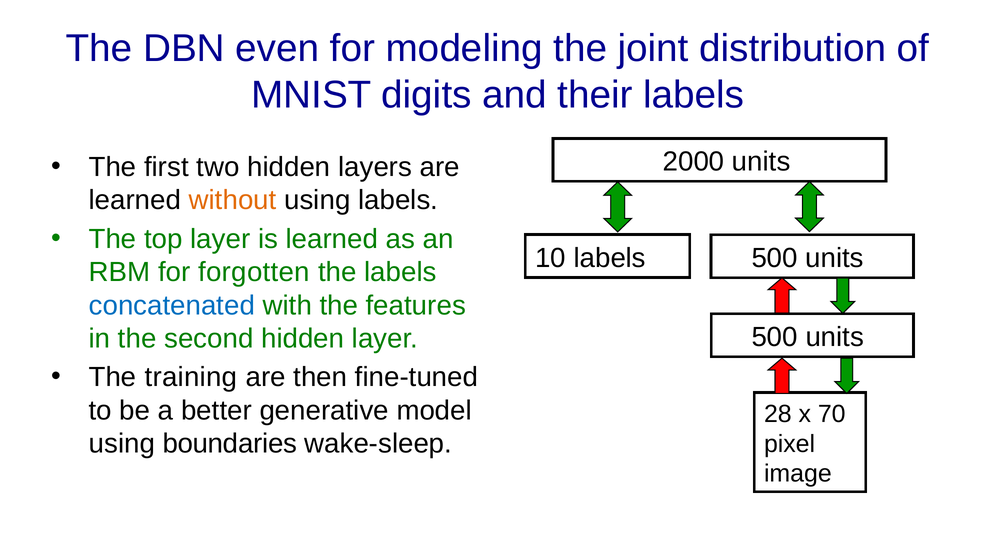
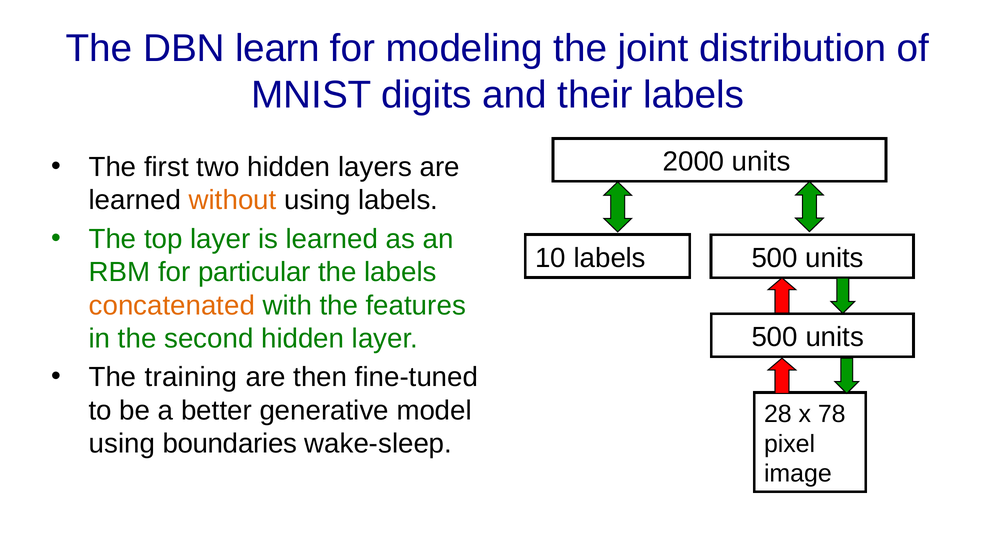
even: even -> learn (278, 49)
forgotten: forgotten -> particular (254, 272)
concatenated colour: blue -> orange (172, 306)
70: 70 -> 78 (832, 414)
